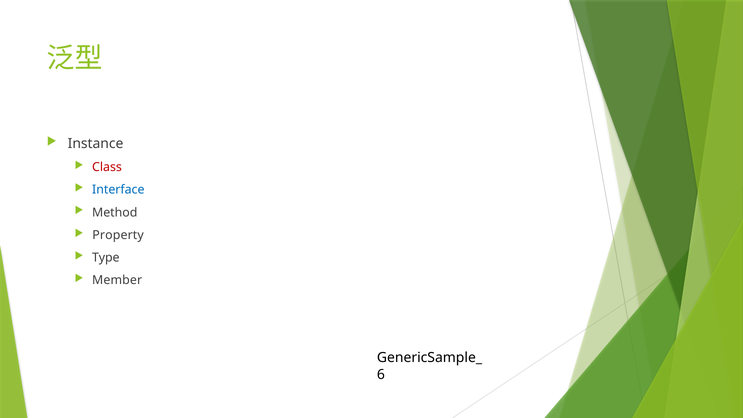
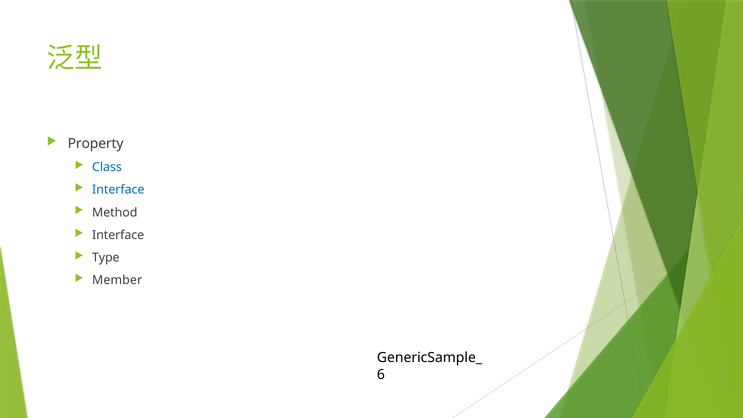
Instance: Instance -> Property (96, 144)
Class colour: red -> blue (107, 167)
Property: Property -> Interface (118, 235)
